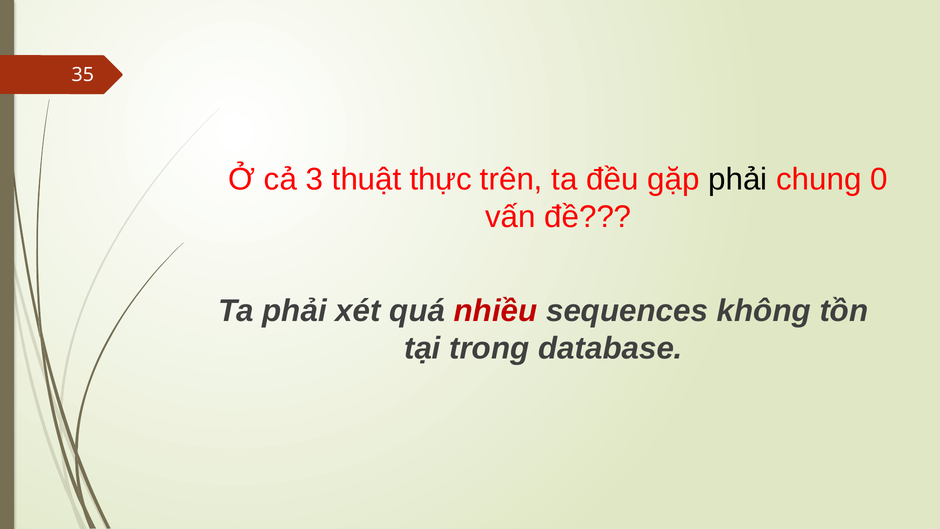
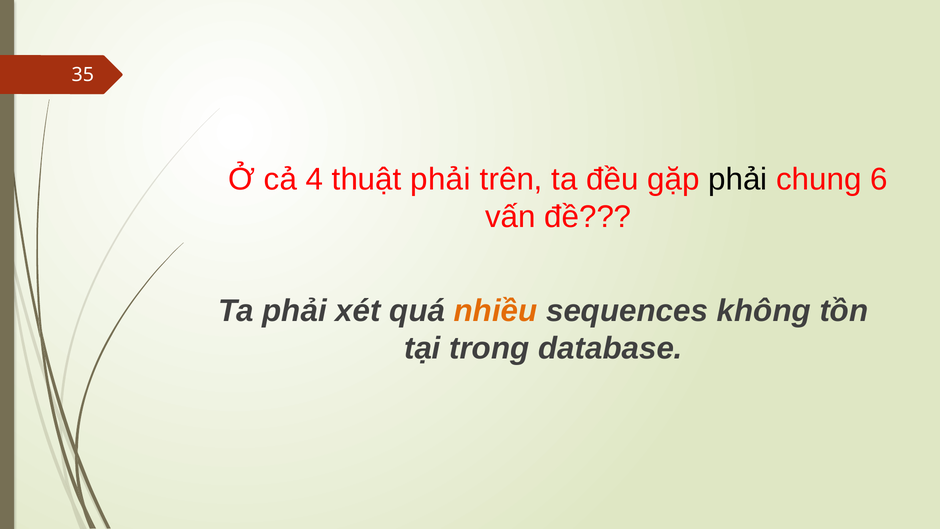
3: 3 -> 4 (314, 179)
thuật thực: thực -> phải (441, 179)
0: 0 -> 6 (879, 179)
nhiều colour: red -> orange (496, 311)
